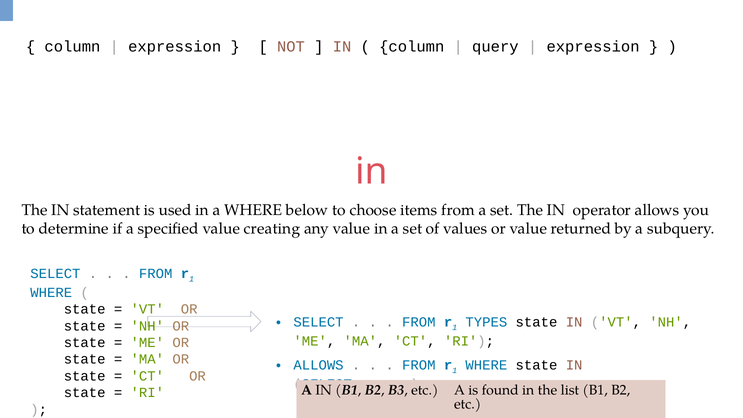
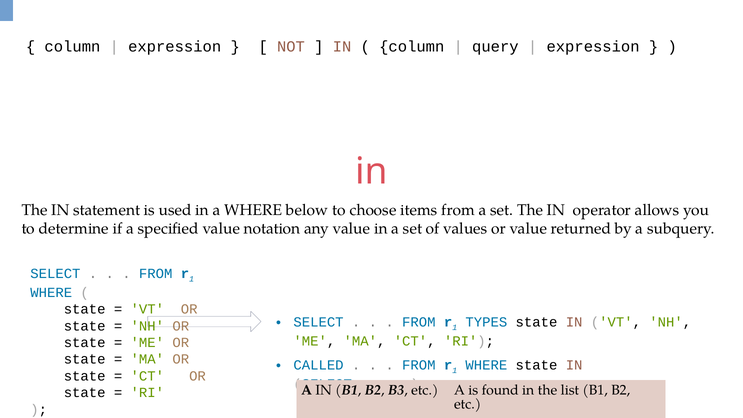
creating: creating -> notation (272, 228)
ALLOWS: ALLOWS -> CALLED (319, 365)
